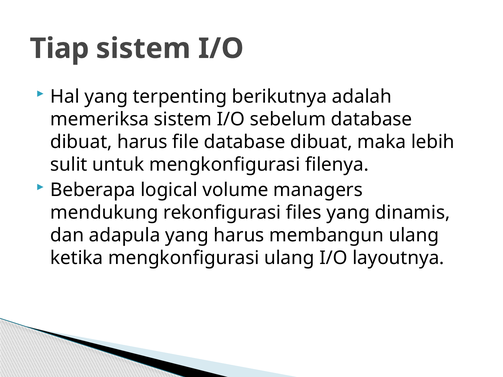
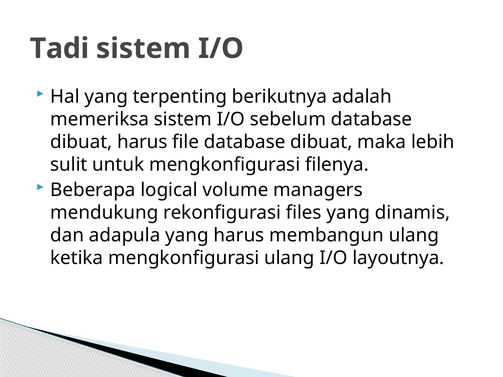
Tiap: Tiap -> Tadi (59, 49)
